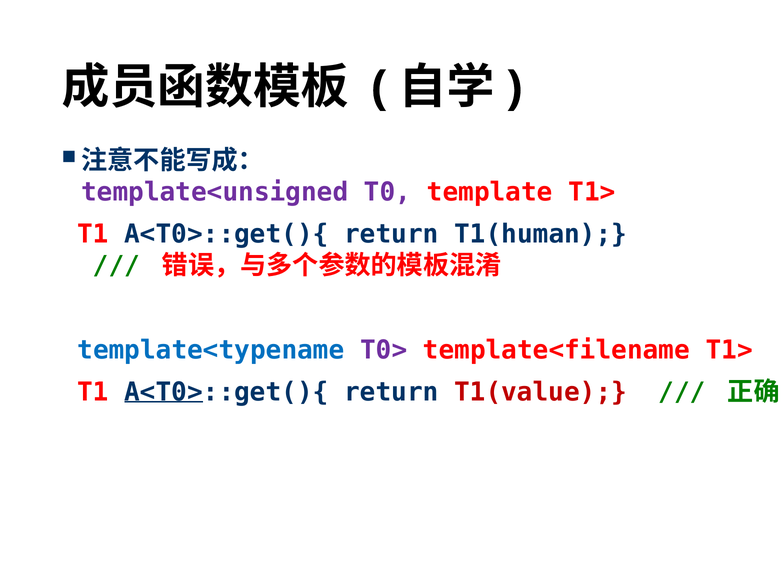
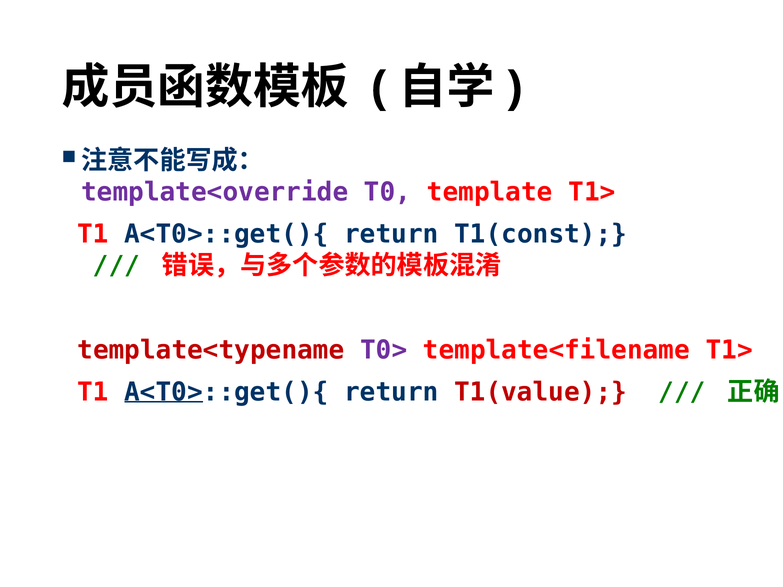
template<unsigned: template<unsigned -> template<override (215, 192)
T1(human: T1(human -> T1(const (541, 234)
template<typename colour: blue -> red (211, 350)
